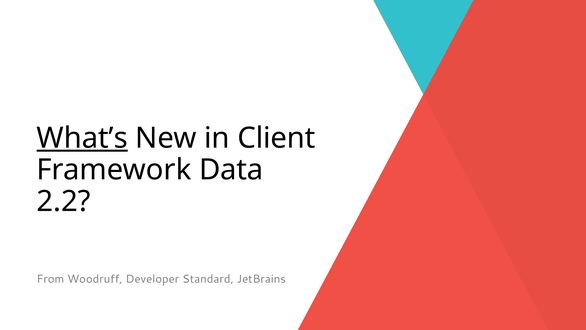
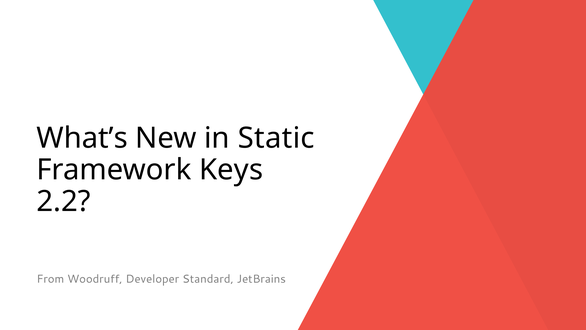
What’s underline: present -> none (82, 138)
Client: Client -> Static (276, 138)
Data: Data -> Keys (231, 170)
